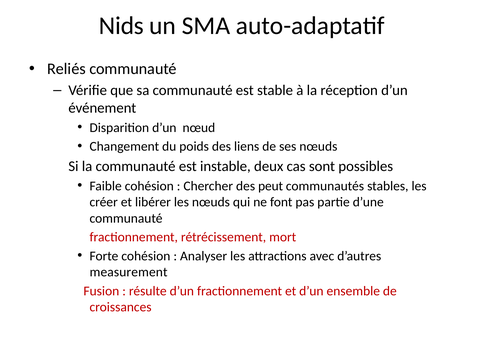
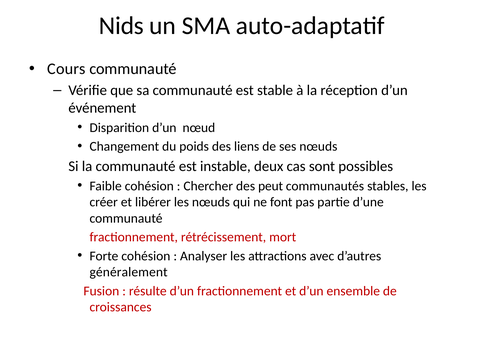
Reliés: Reliés -> Cours (66, 69)
measurement: measurement -> généralement (129, 272)
